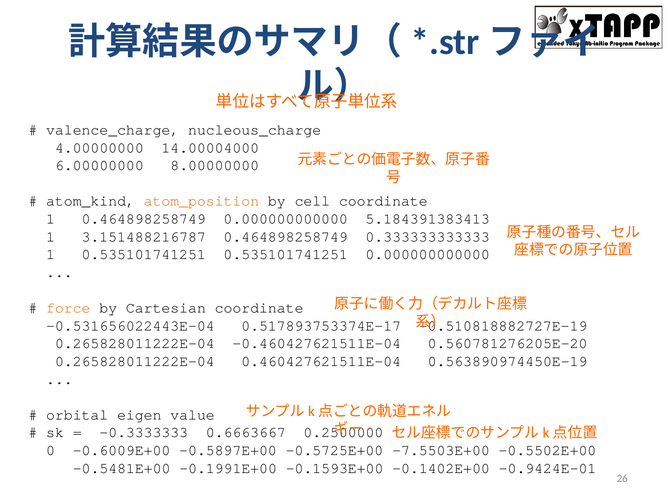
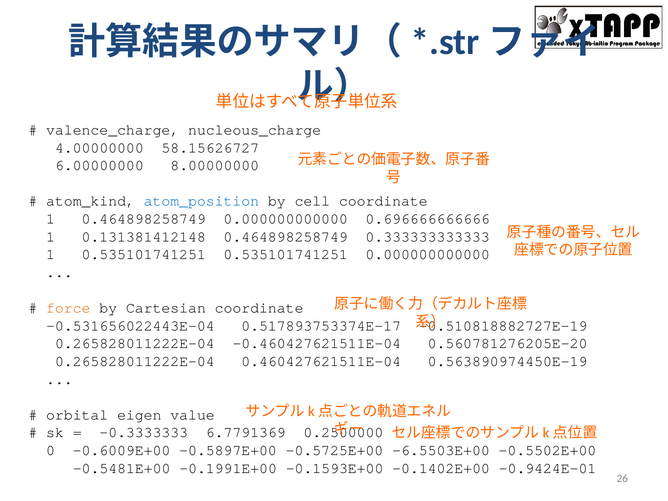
14.00004000: 14.00004000 -> 58.15626727 (210, 148)
atom_position colour: orange -> blue (201, 201)
5.184391383413: 5.184391383413 -> 0.696666666666 (428, 219)
3.151488216787: 3.151488216787 -> 0.131381412148 (144, 237)
0.6663667: 0.6663667 -> 6.7791369 (246, 433)
-7.5503E+00: -7.5503E+00 -> -6.5503E+00 (441, 450)
